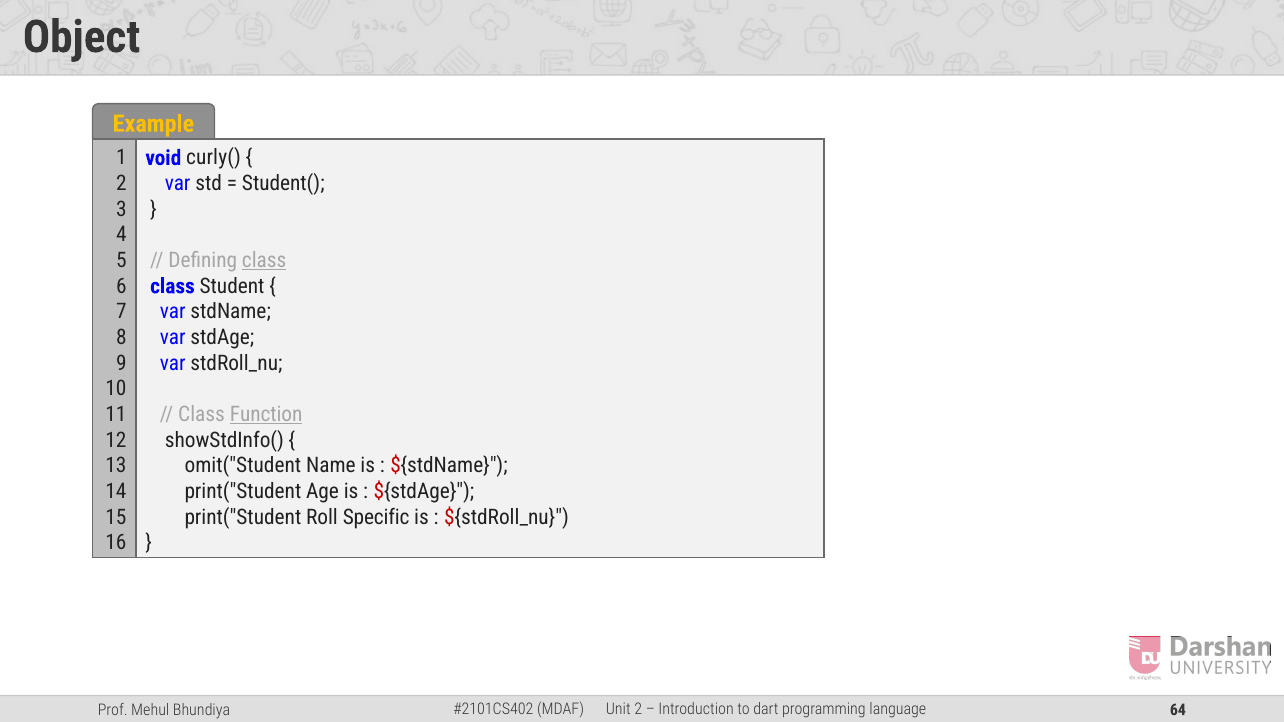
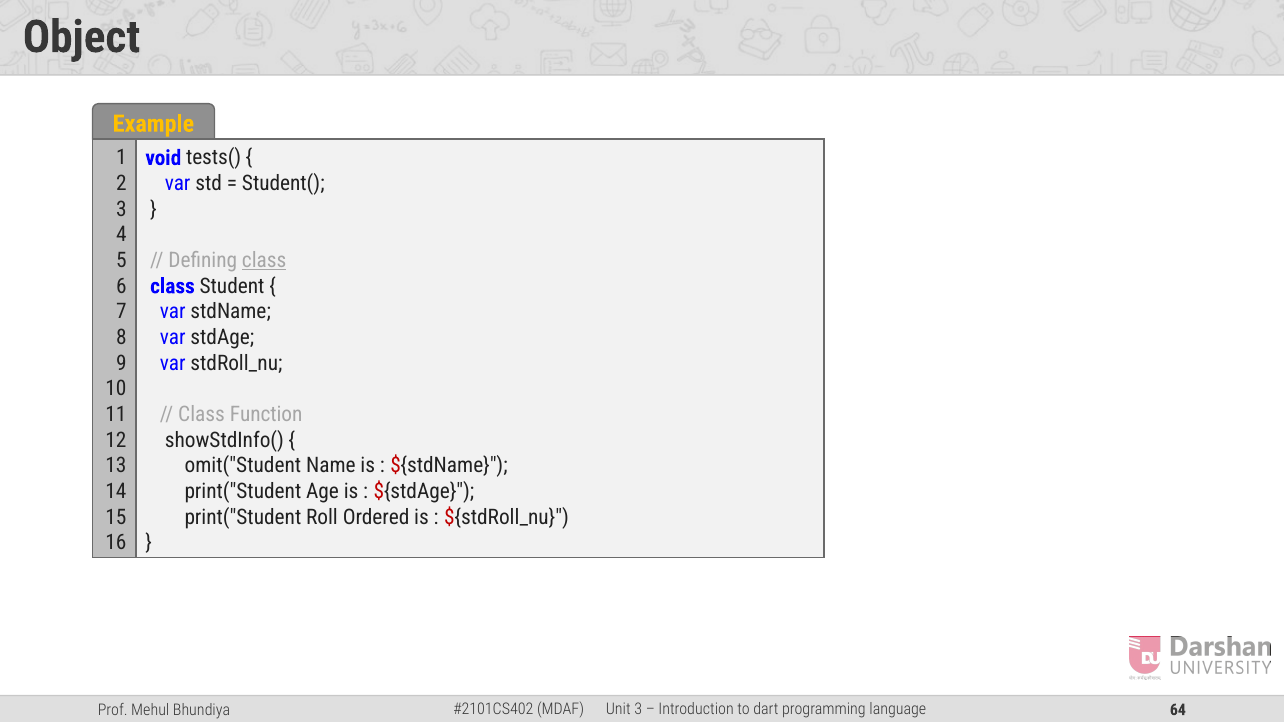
curly(: curly( -> tests( (214, 158)
Function underline: present -> none (266, 415)
Specific: Specific -> Ordered (376, 517)
2: 2 -> 3 (638, 710)
